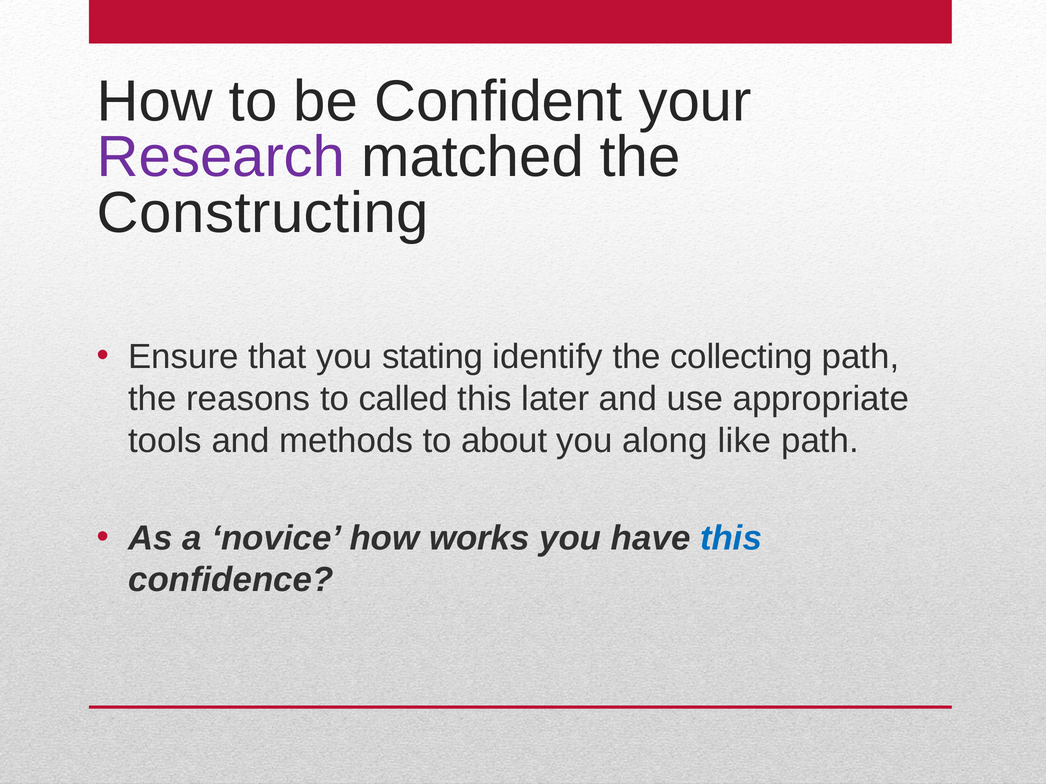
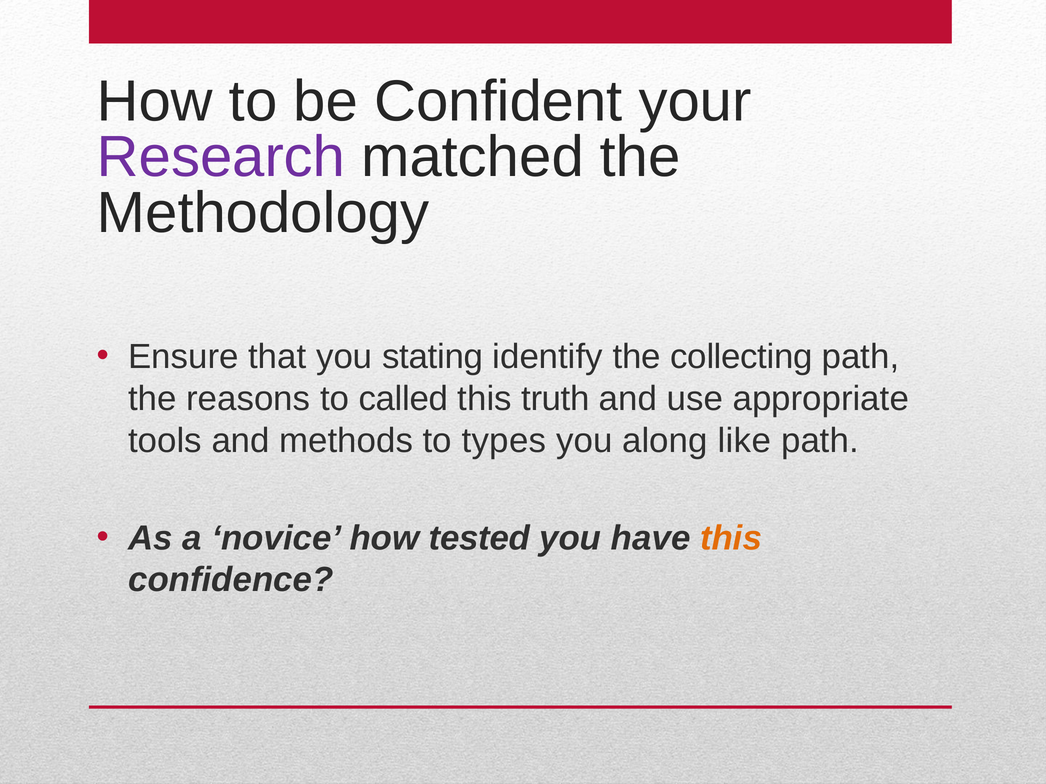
Constructing: Constructing -> Methodology (263, 213)
later: later -> truth (555, 399)
about: about -> types (504, 441)
works: works -> tested (479, 538)
this colour: blue -> orange (731, 538)
